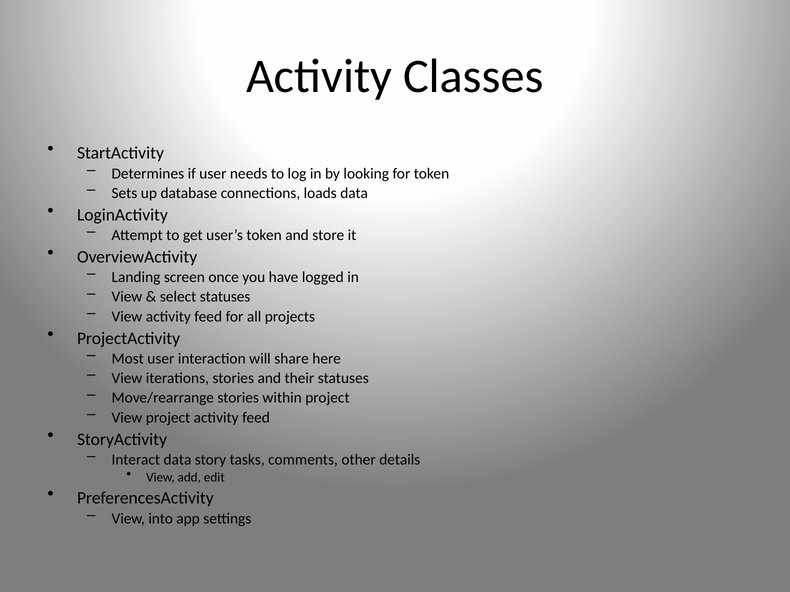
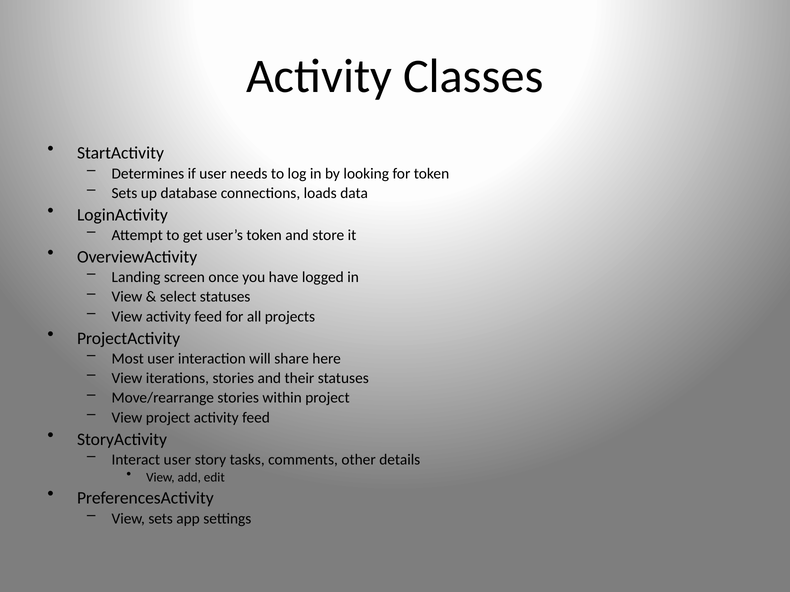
Interact data: data -> user (177, 460)
View into: into -> sets (161, 519)
